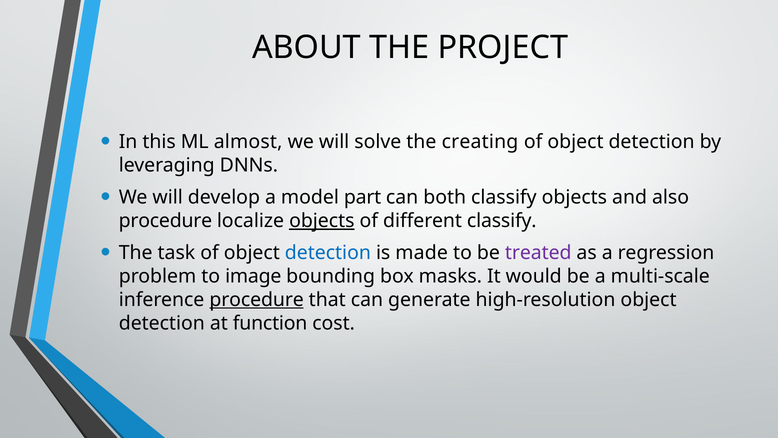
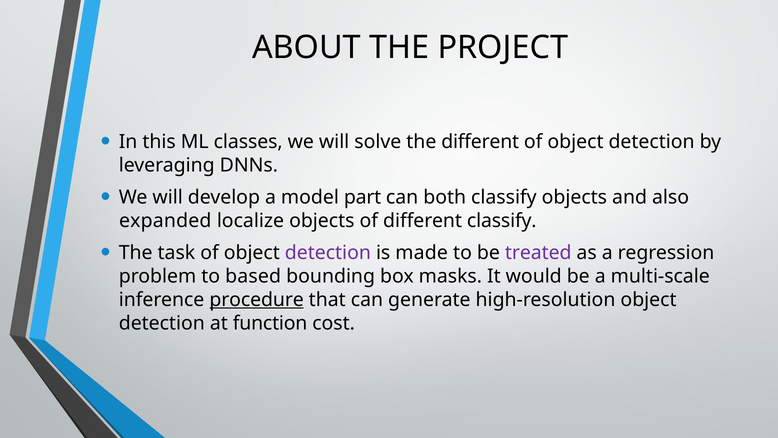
almost: almost -> classes (248, 142)
the creating: creating -> different (480, 142)
procedure: procedure -> expanded (165, 221)
objects underline: present -> none (322, 221)
detection colour: blue -> purple (328, 253)
image: image -> based (253, 276)
